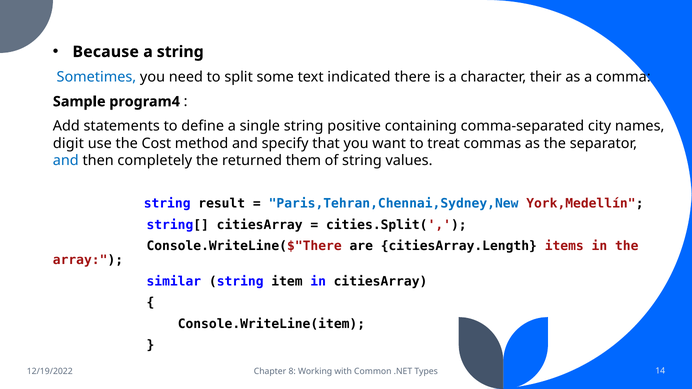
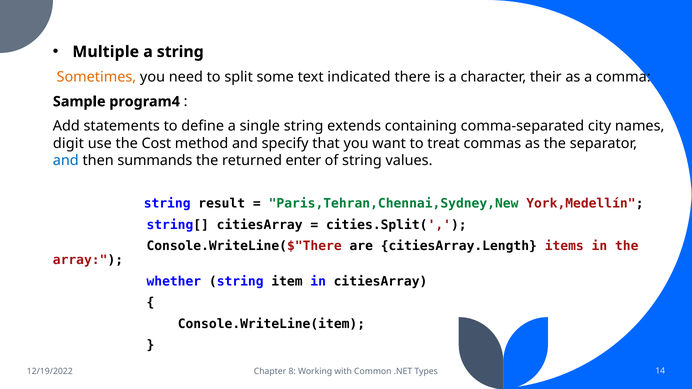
Because: Because -> Multiple (106, 52)
Sometimes colour: blue -> orange (96, 77)
positive: positive -> extends (354, 126)
completely: completely -> summands (155, 161)
them: them -> enter (303, 161)
Paris,Tehran,Chennai,Sydney,New colour: blue -> green (394, 204)
similar: similar -> whether (174, 281)
